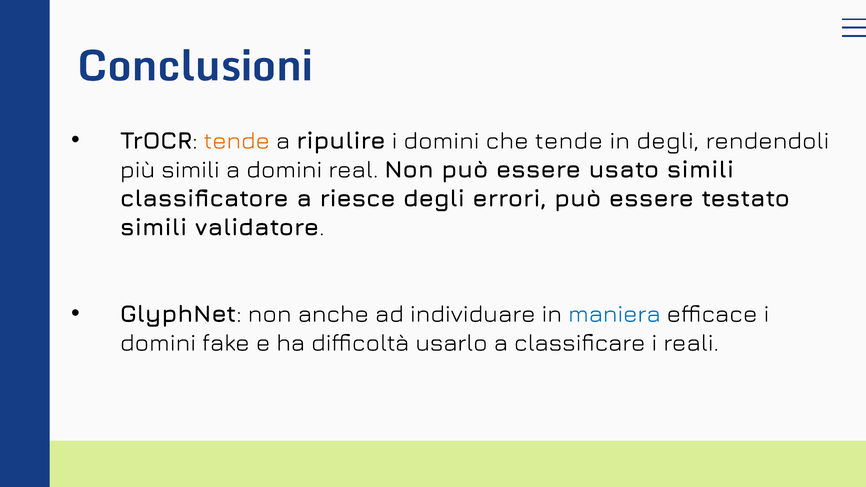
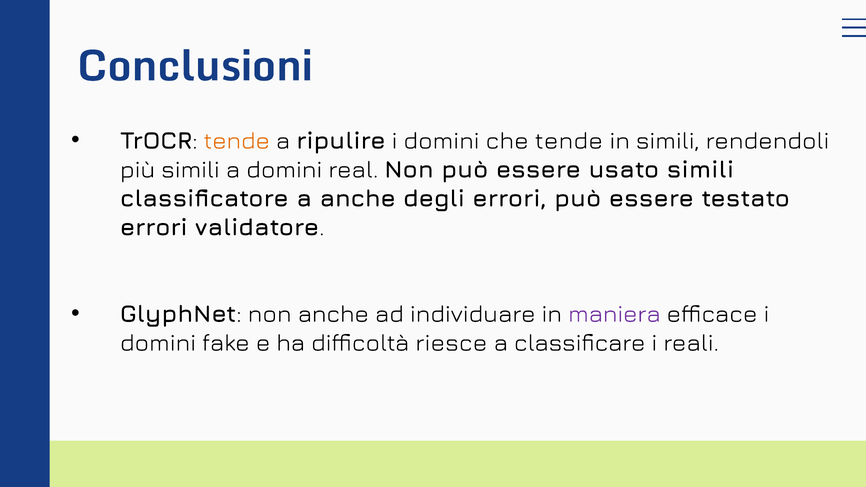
in degli: degli -> simili (668, 141)
a riesce: riesce -> anche (358, 199)
simili: simili -> errori (154, 227)
maniera colour: blue -> purple (614, 314)
usarlo: usarlo -> riesce (451, 343)
